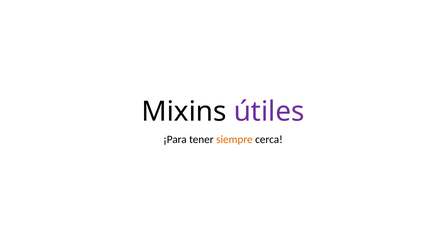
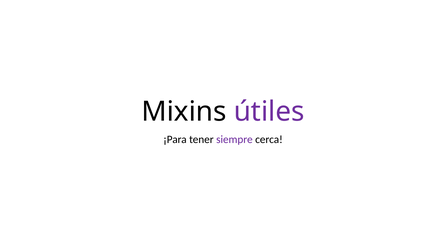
siempre colour: orange -> purple (234, 139)
